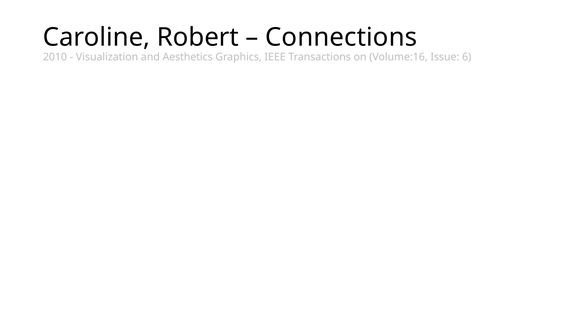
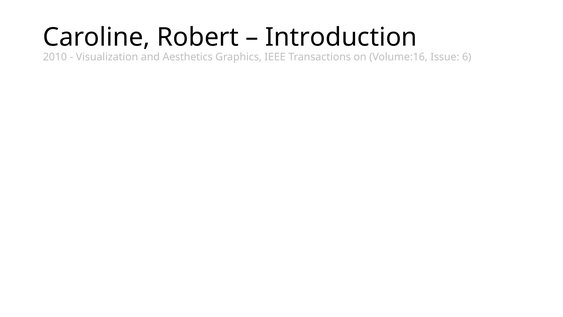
Connections: Connections -> Introduction (341, 37)
